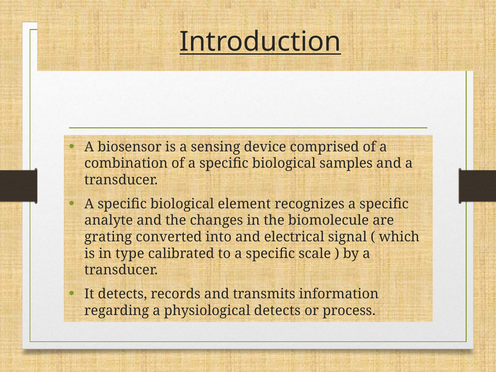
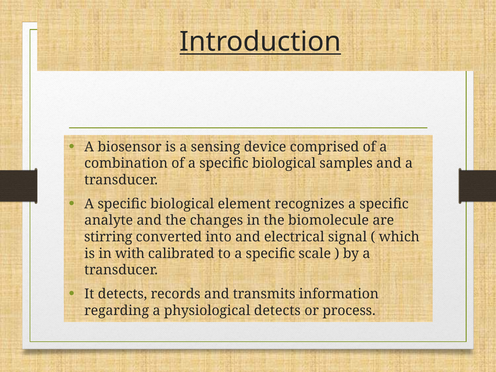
grating: grating -> stirring (108, 237)
type: type -> with (130, 253)
